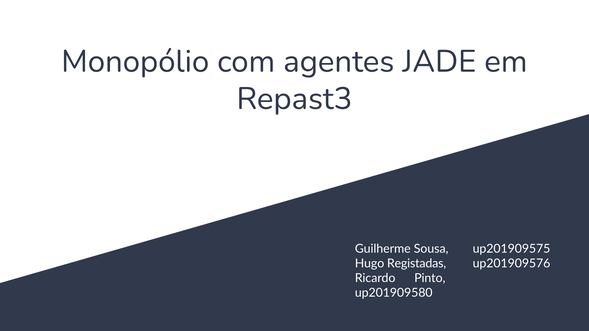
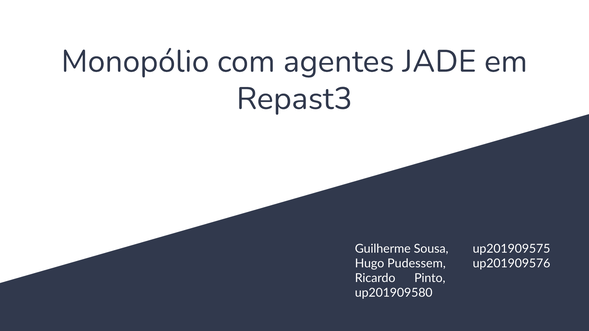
Registadas: Registadas -> Pudessem (416, 264)
